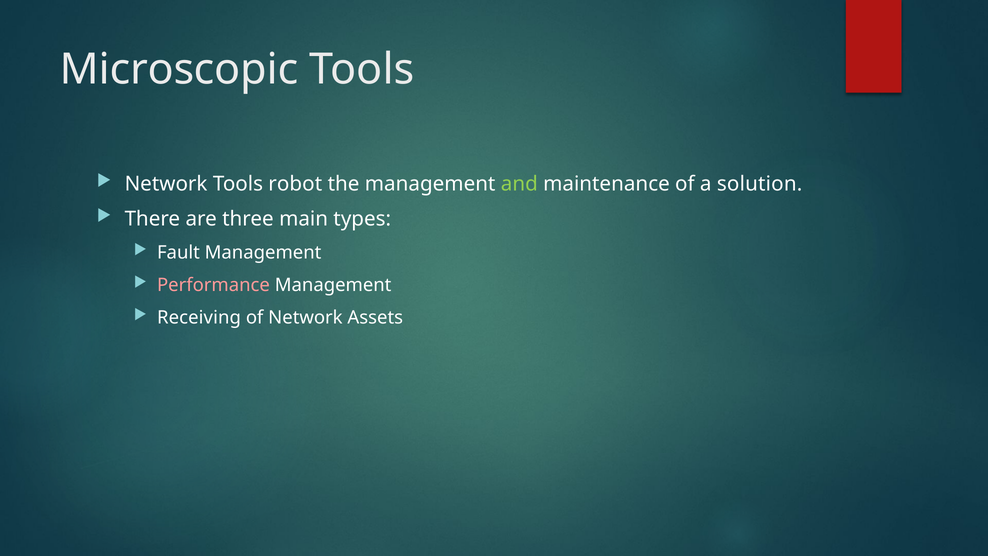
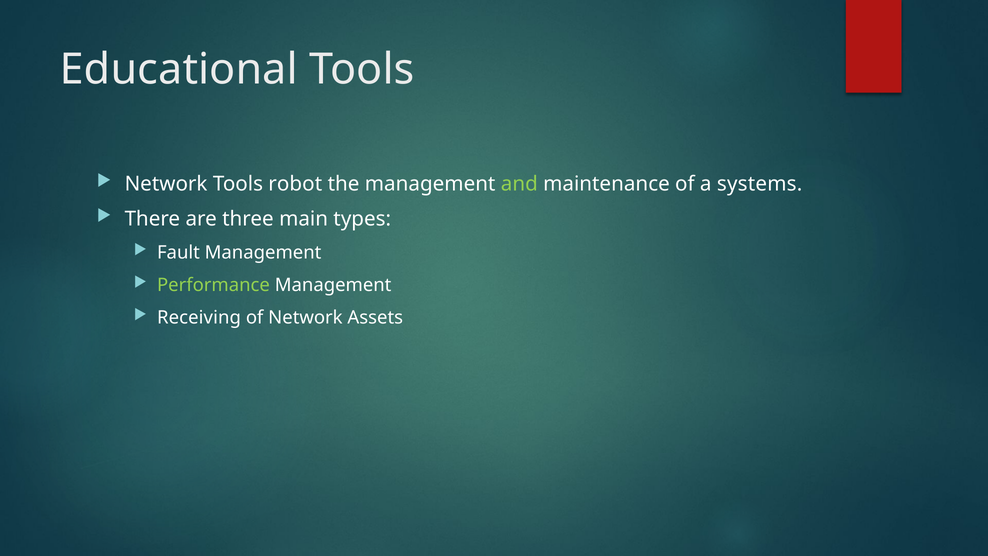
Microscopic: Microscopic -> Educational (179, 69)
solution: solution -> systems (760, 184)
Performance colour: pink -> light green (213, 285)
